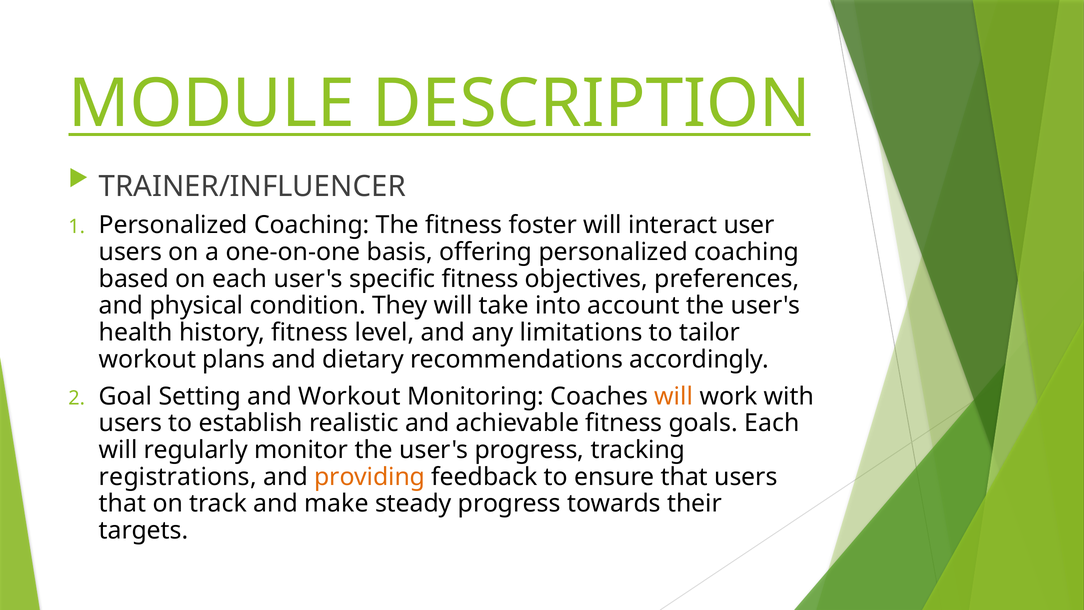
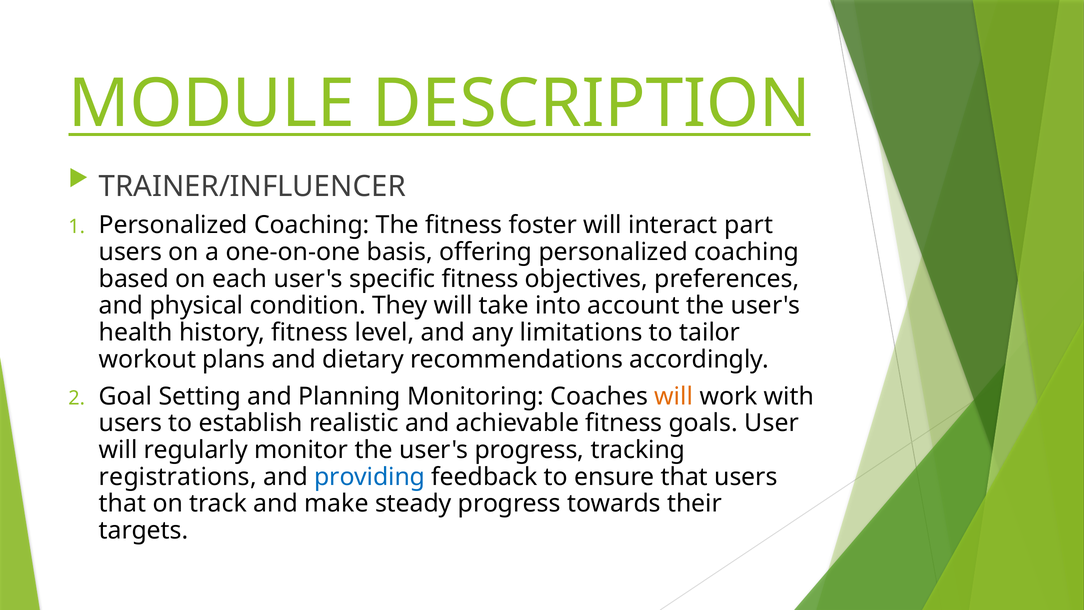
user: user -> part (749, 225)
and Workout: Workout -> Planning (349, 396)
goals Each: Each -> User (772, 423)
providing colour: orange -> blue (370, 477)
